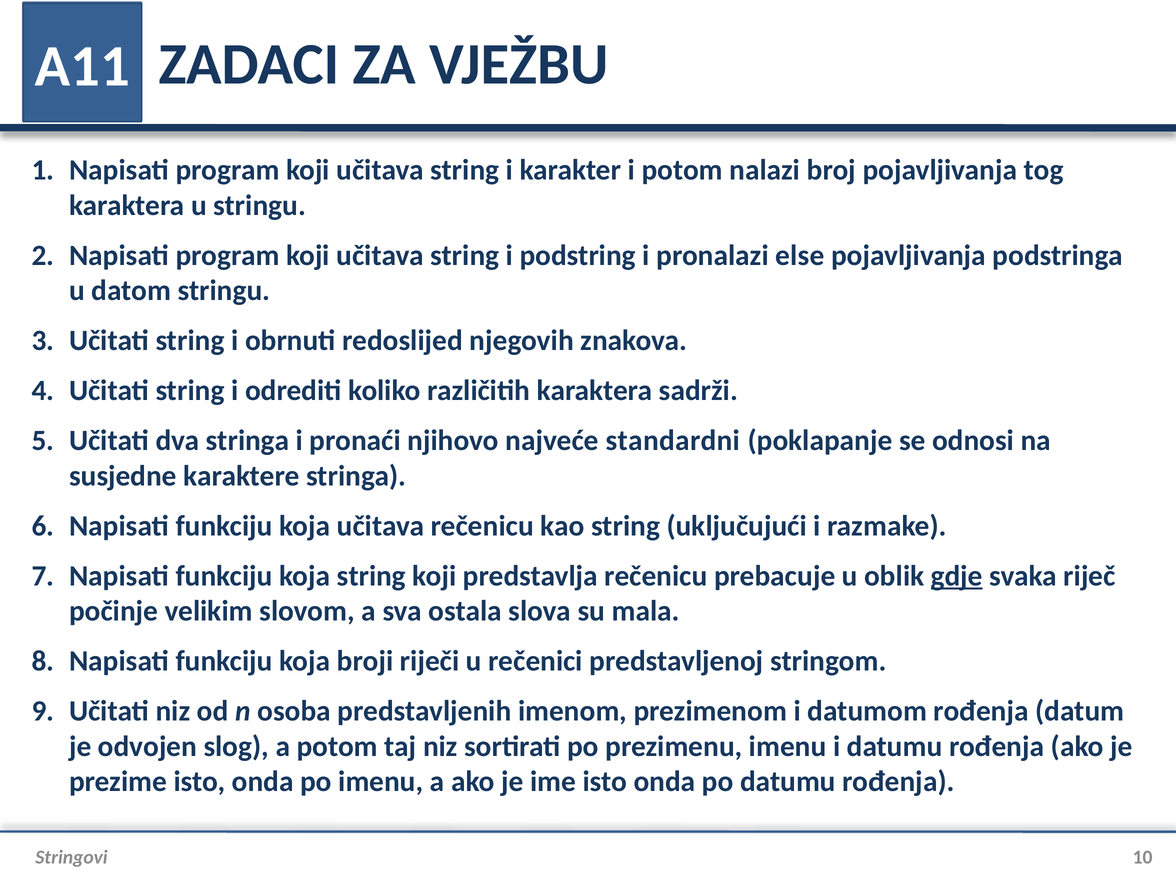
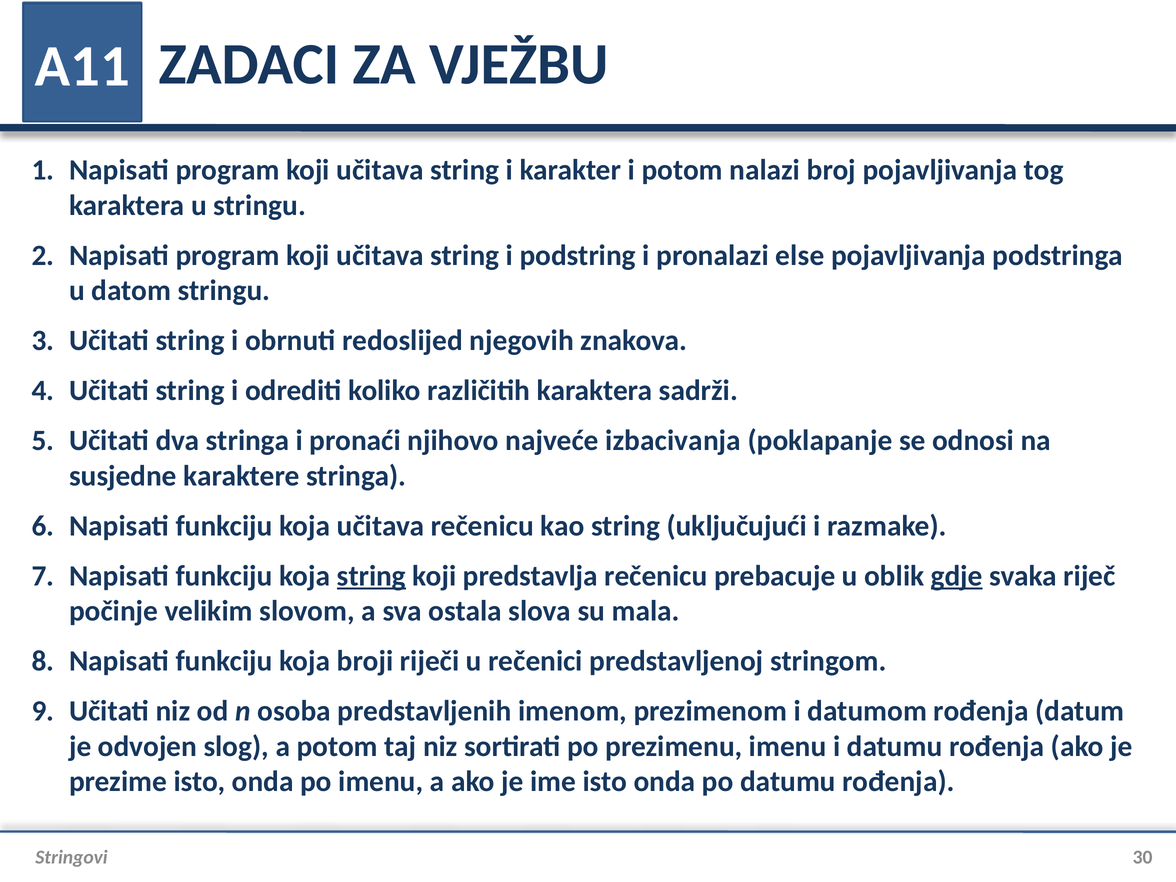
standardni: standardni -> izbacivanja (673, 441)
string underline: none -> present (371, 576)
10: 10 -> 30 (1143, 857)
